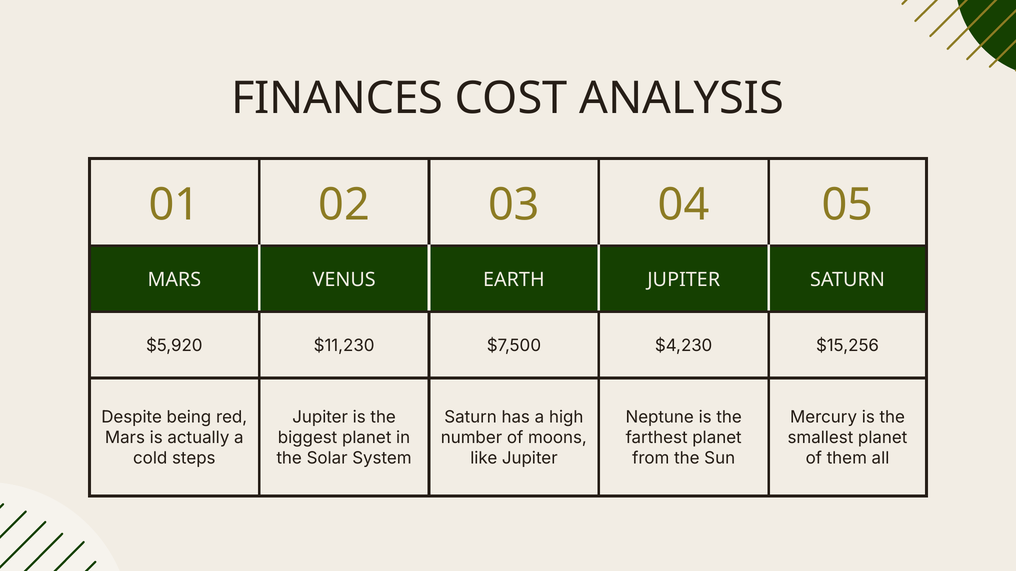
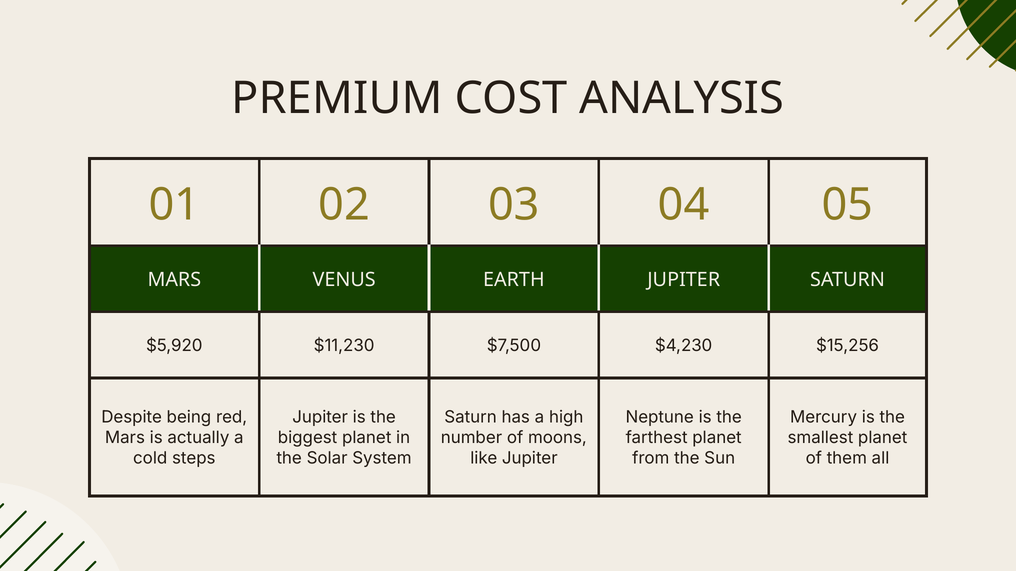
FINANCES: FINANCES -> PREMIUM (337, 98)
